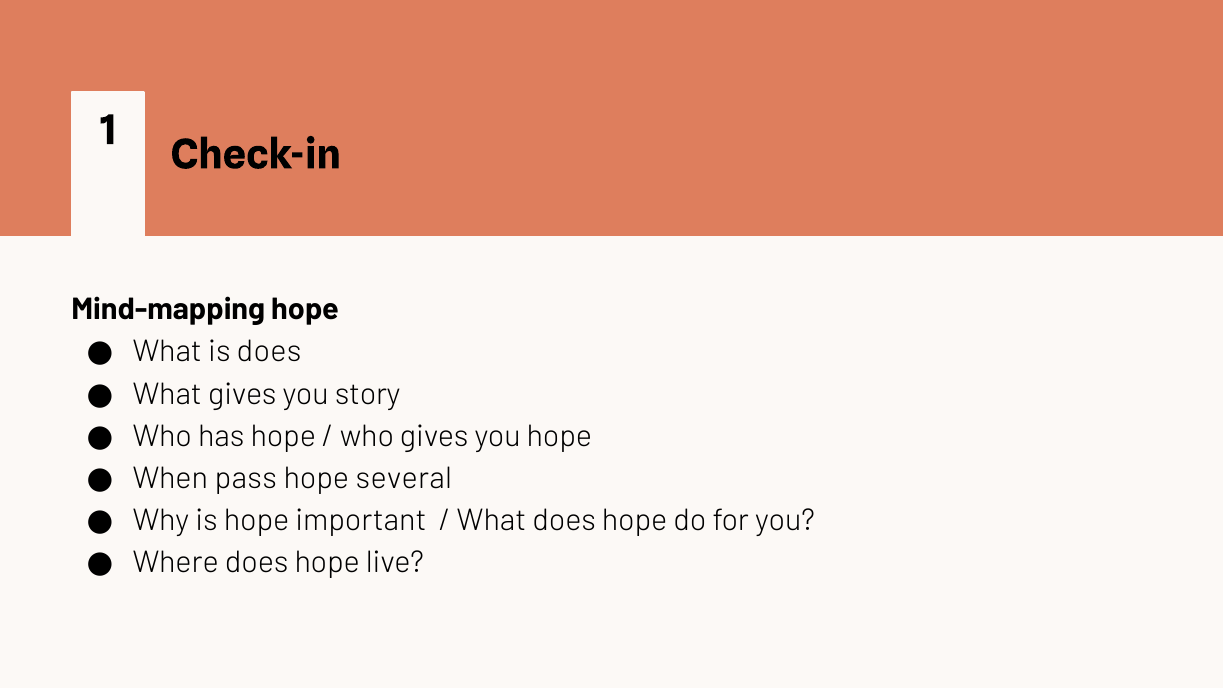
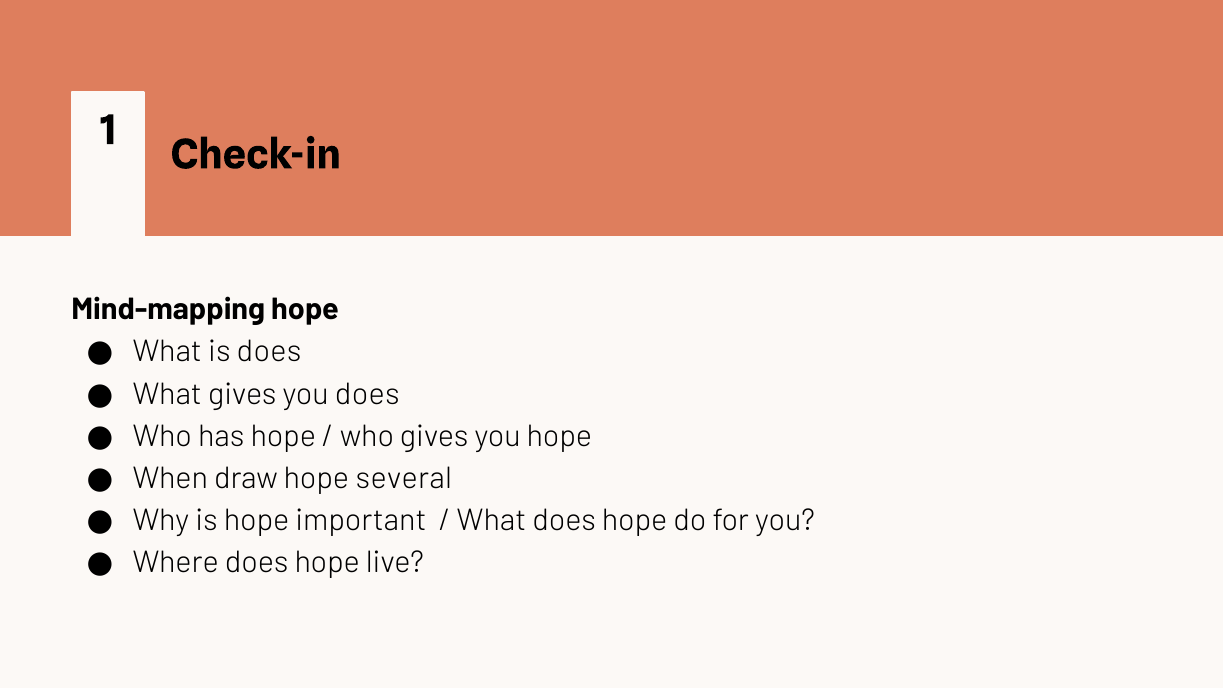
you story: story -> does (367, 394)
pass: pass -> draw (246, 478)
